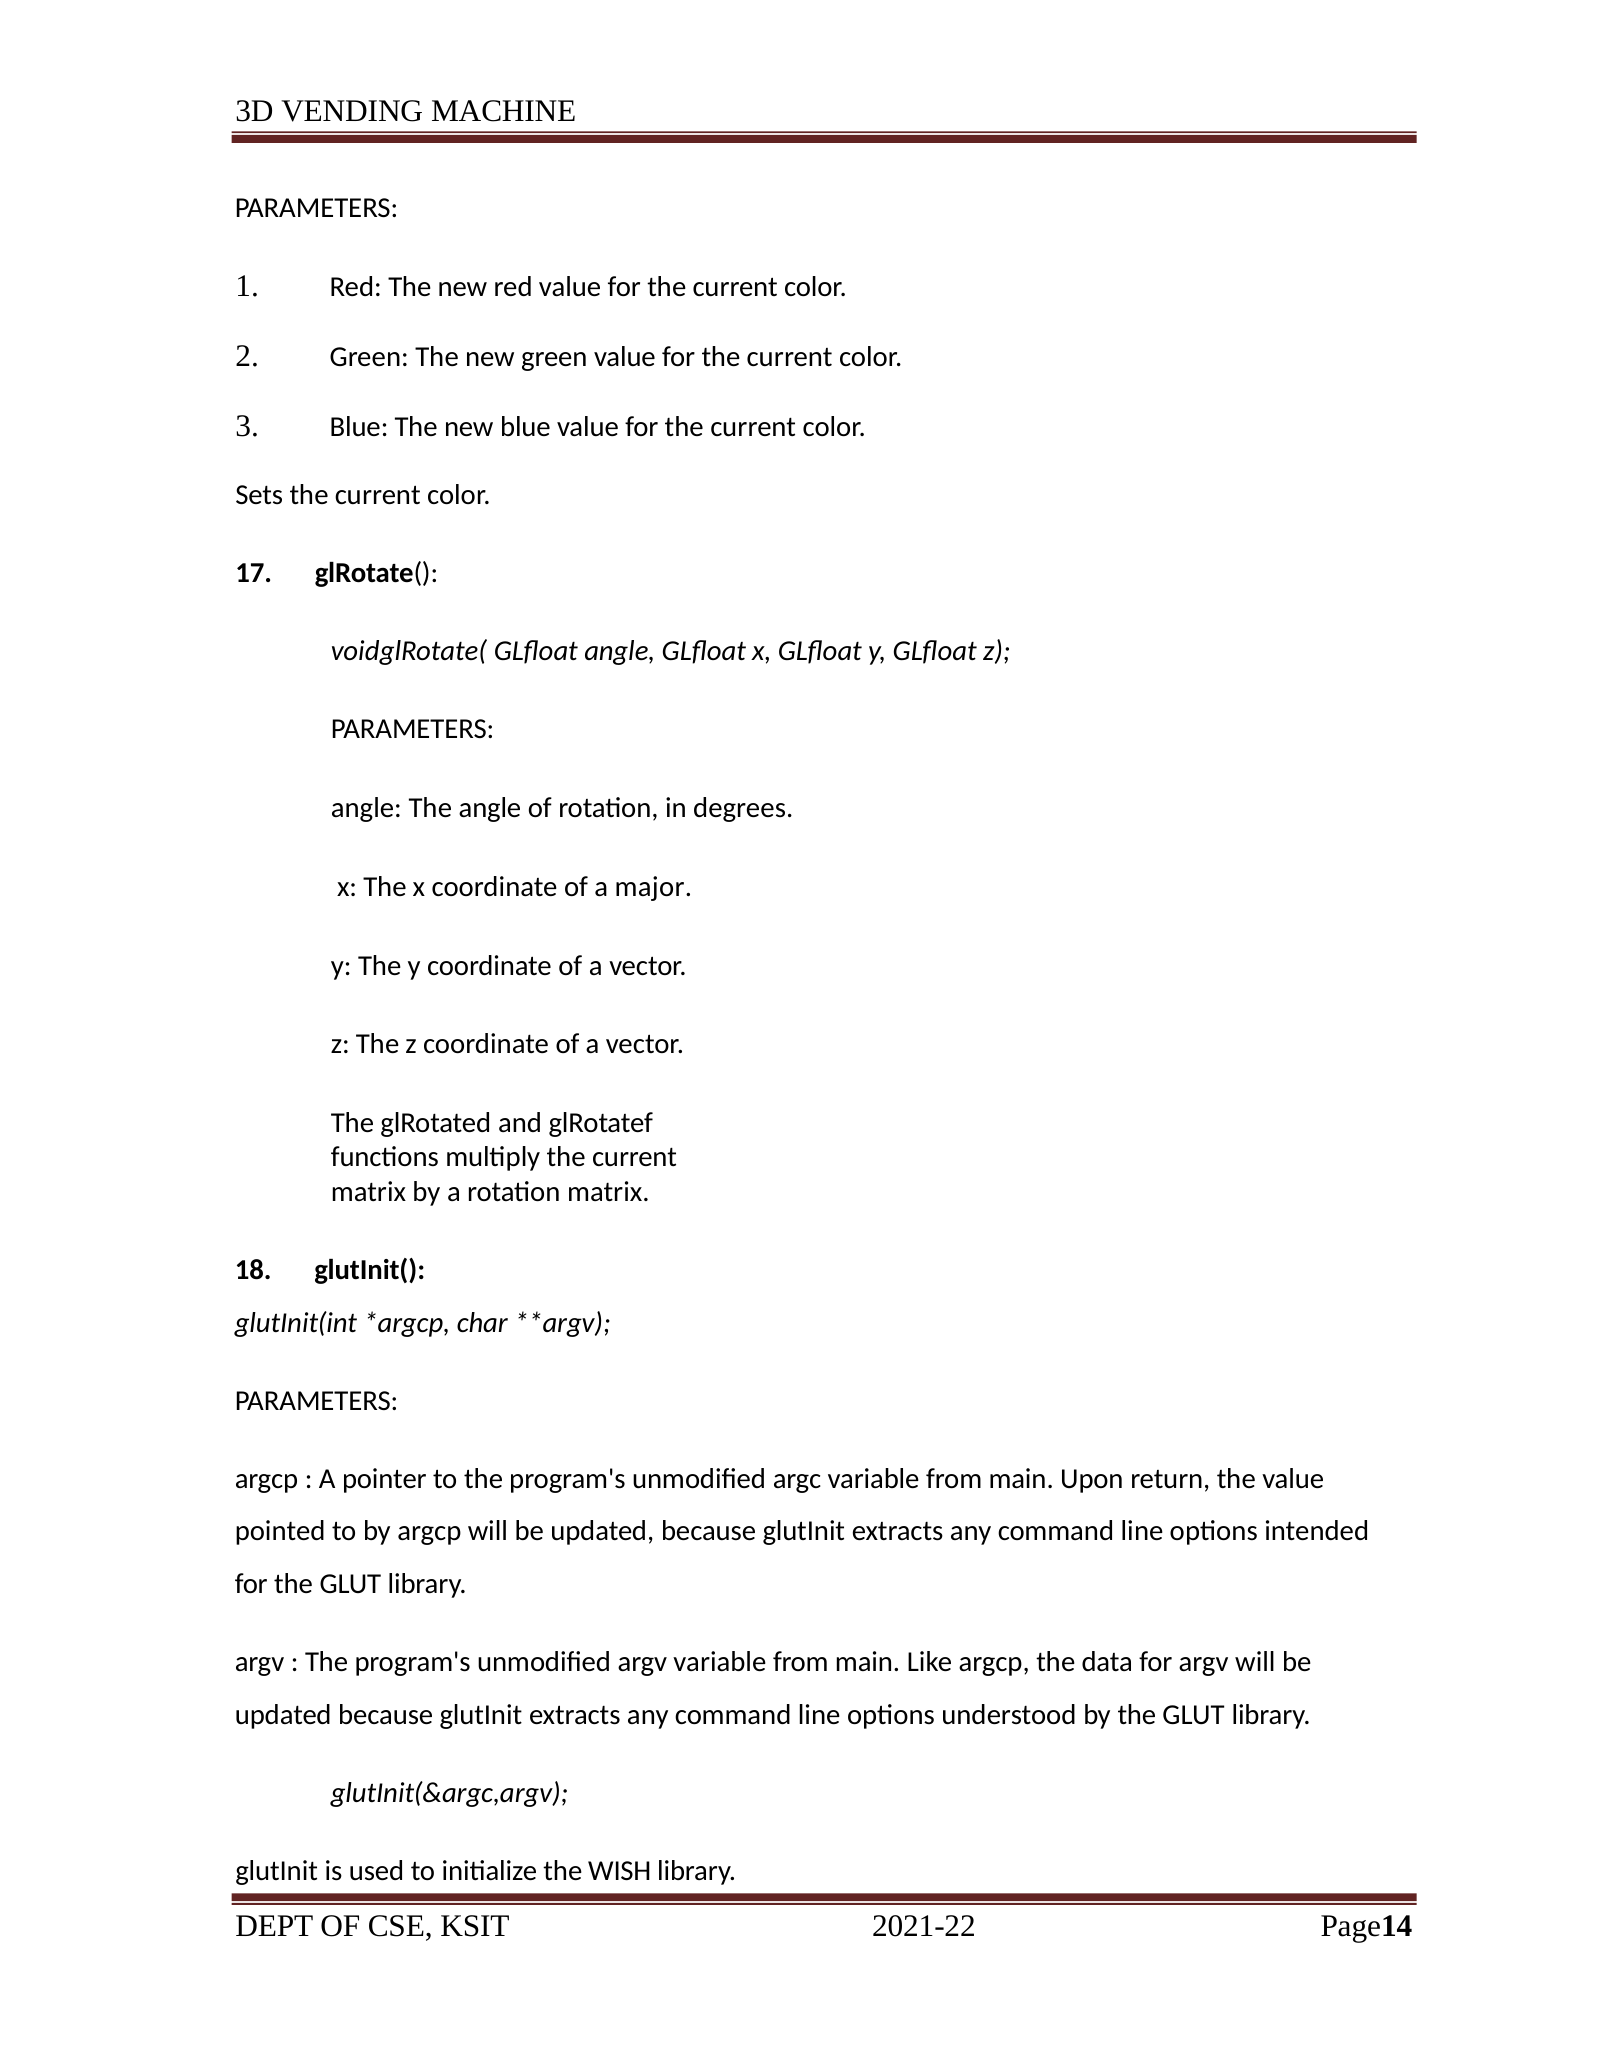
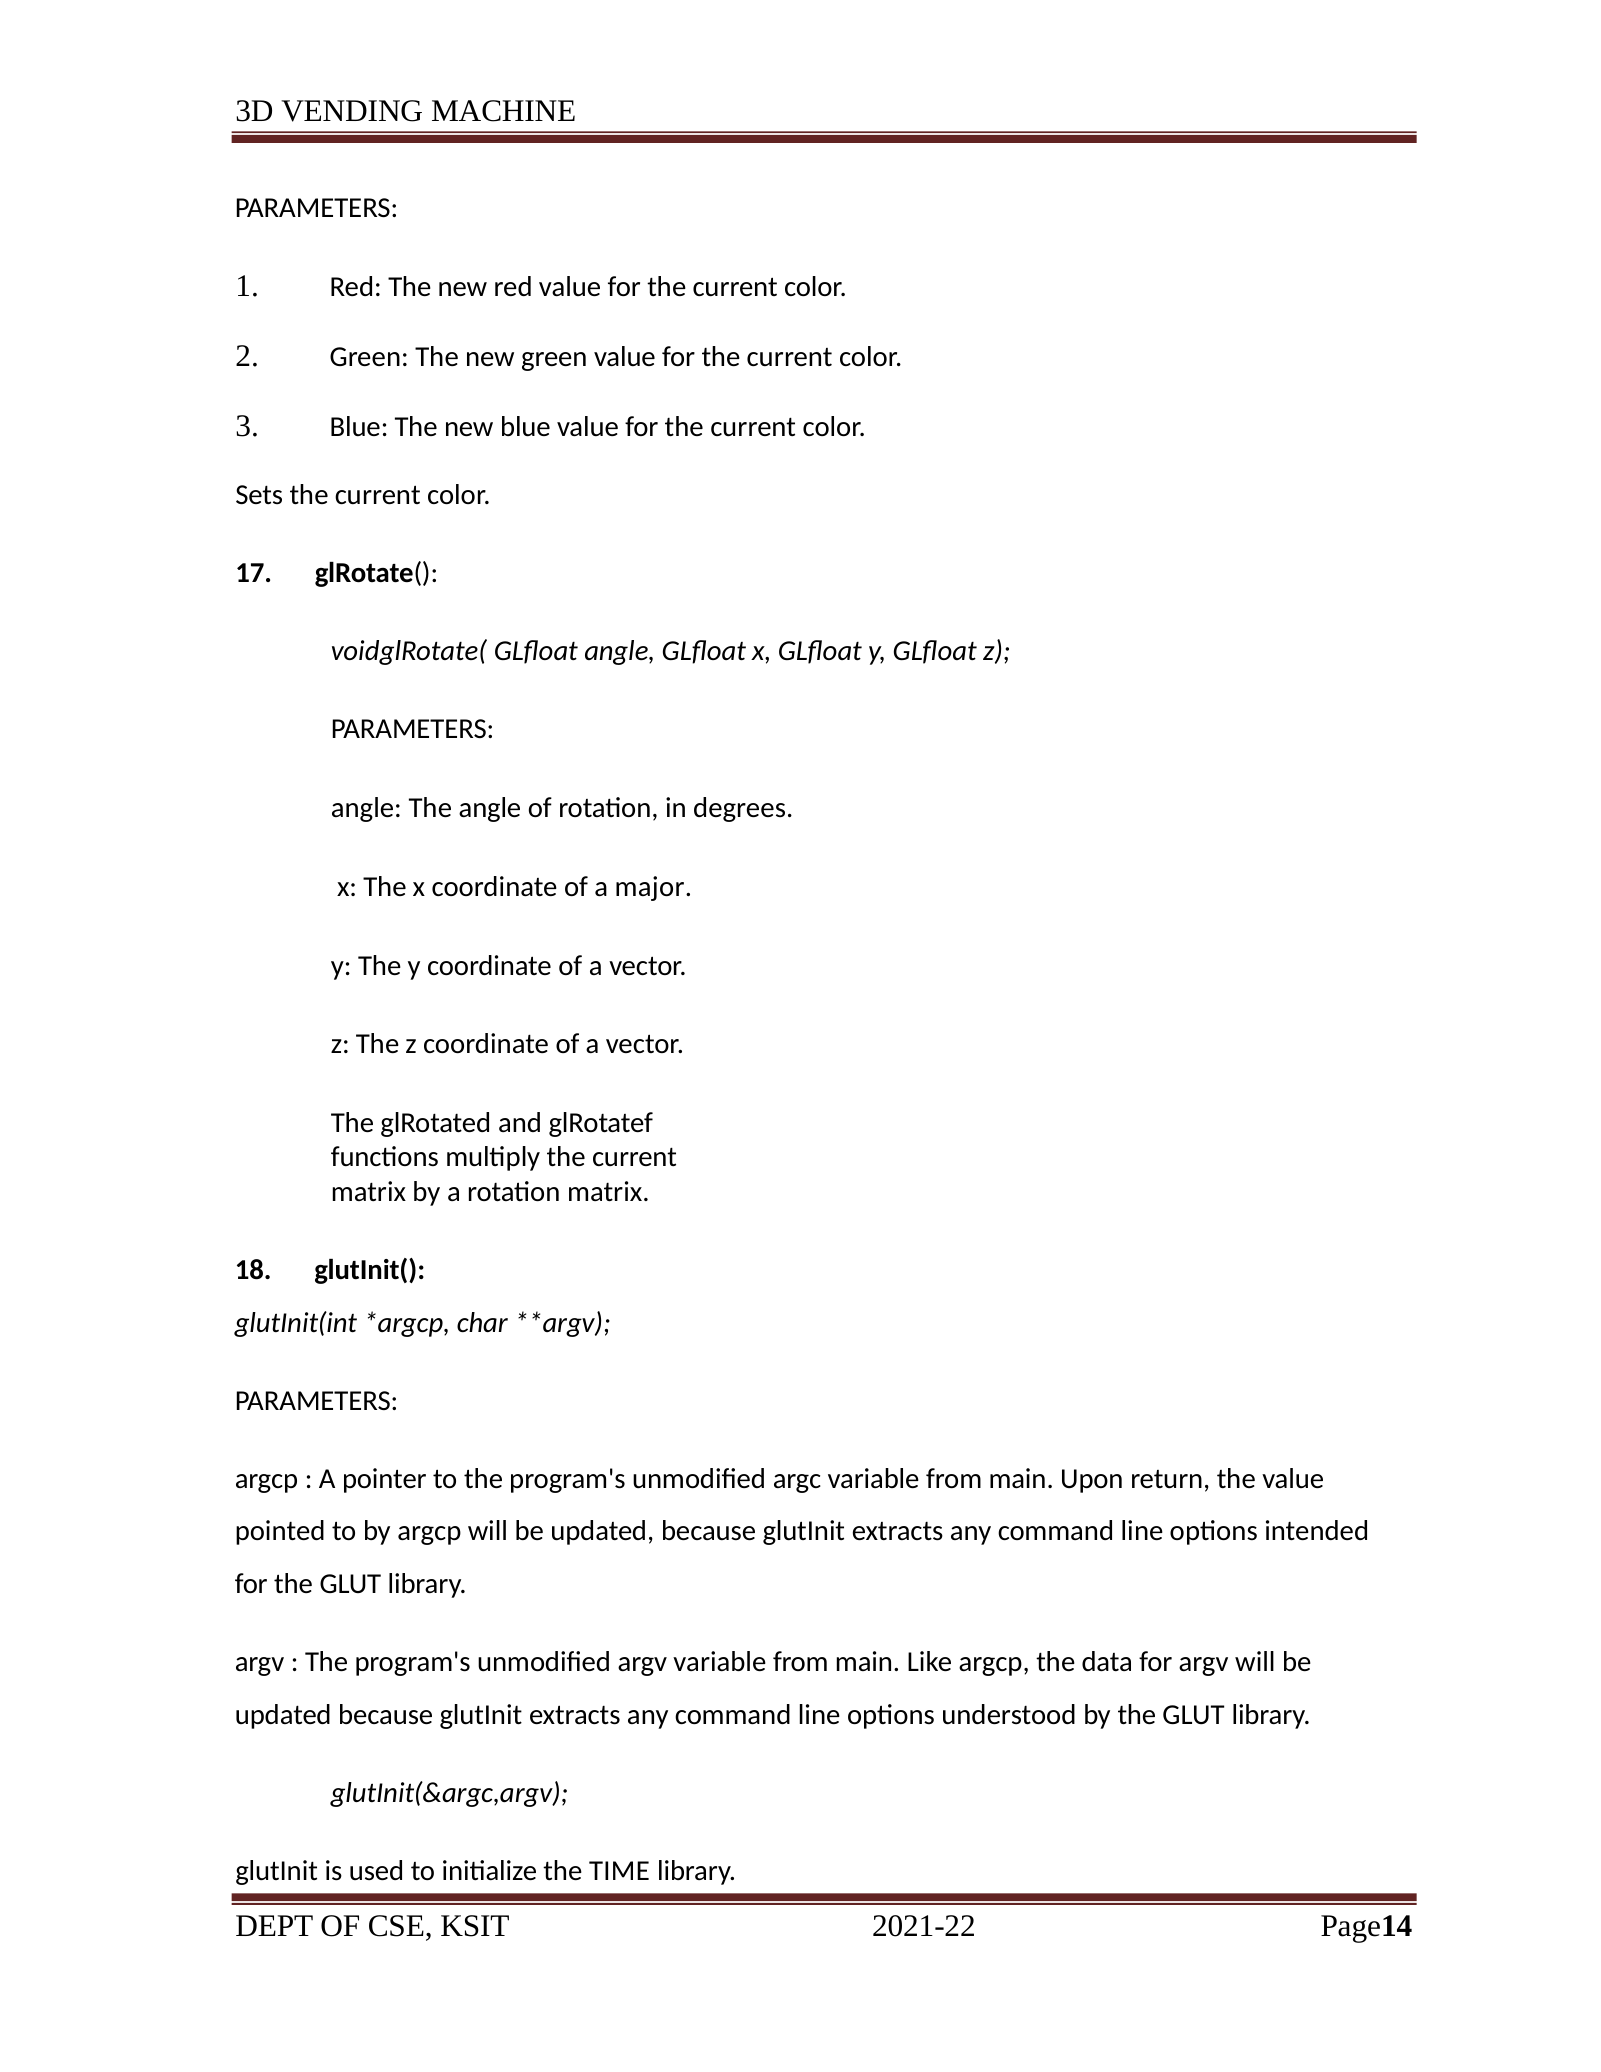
WISH: WISH -> TIME (619, 1871)
